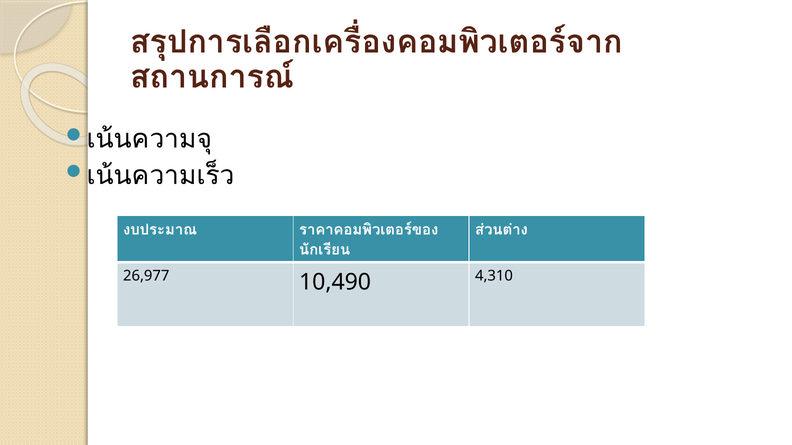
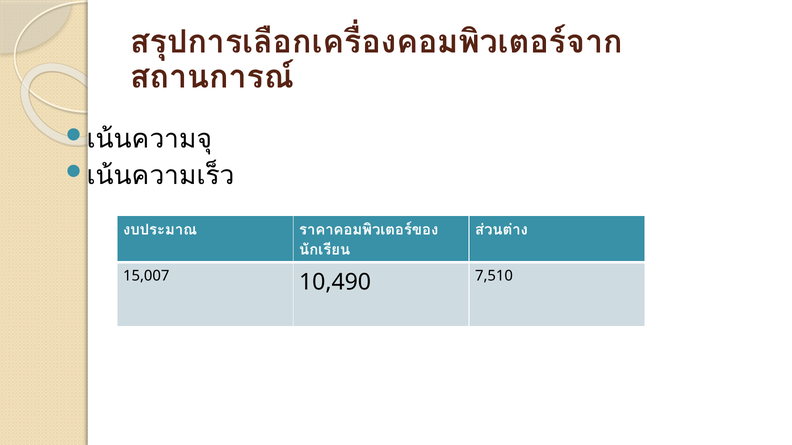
26,977: 26,977 -> 15,007 (146, 276)
4,310: 4,310 -> 7,510 (494, 276)
